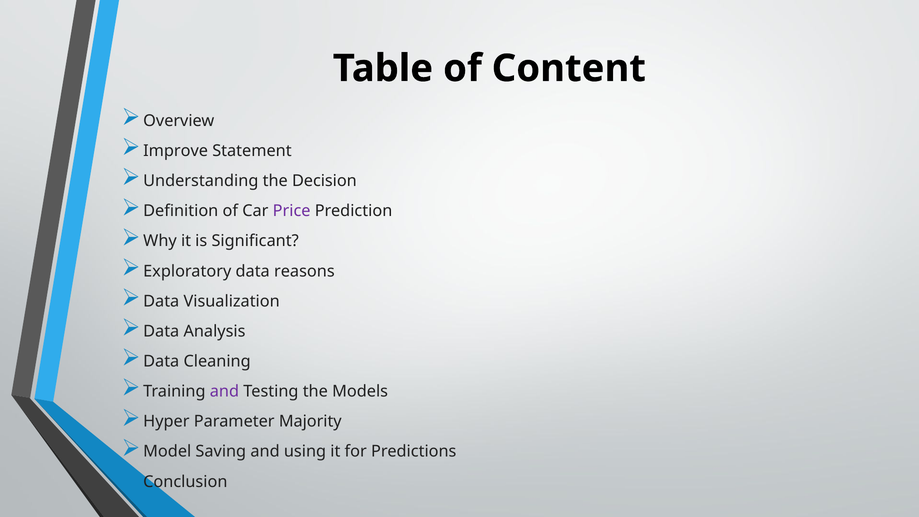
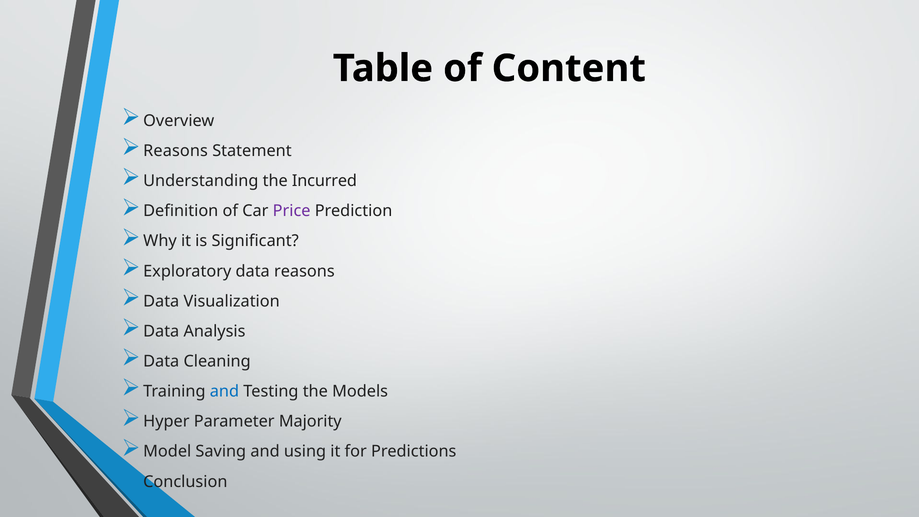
Improve: Improve -> Reasons (176, 151)
Decision: Decision -> Incurred (324, 181)
and colour: purple -> blue (224, 392)
